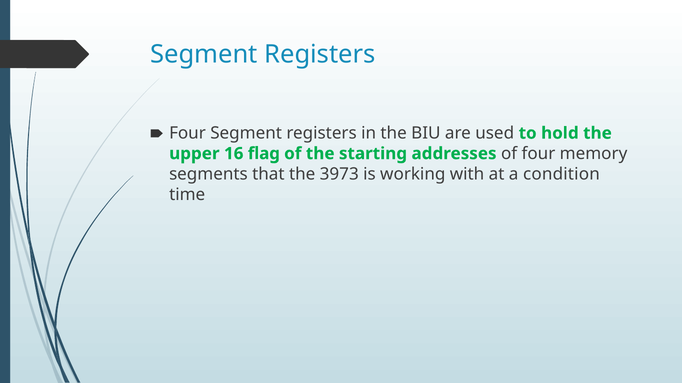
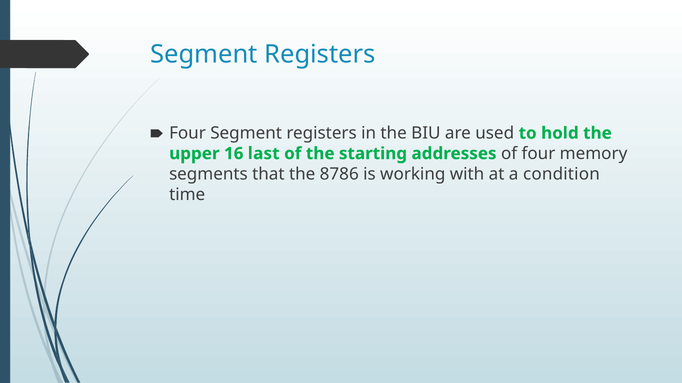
flag: flag -> last (264, 154)
3973: 3973 -> 8786 (339, 174)
